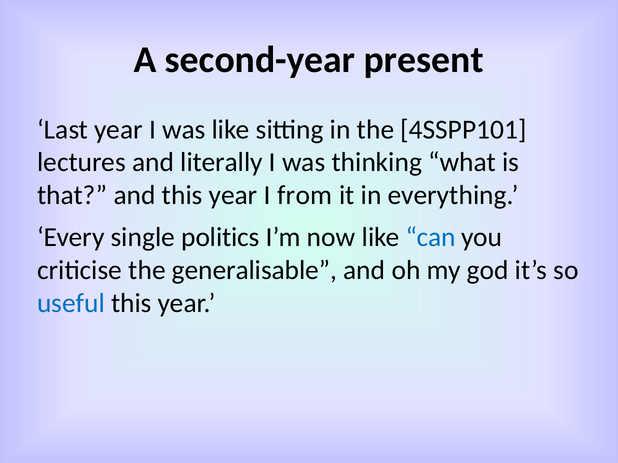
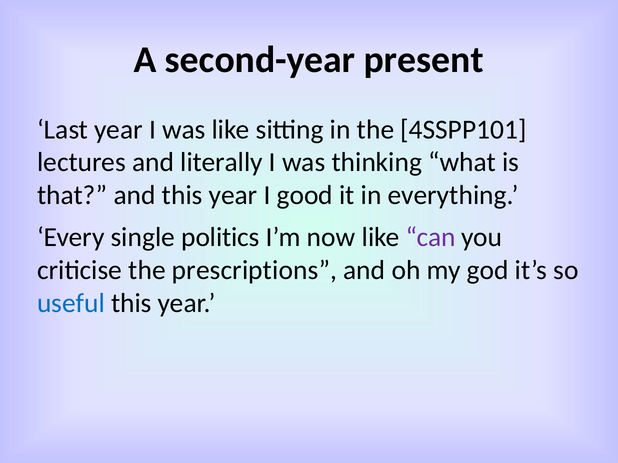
from: from -> good (305, 196)
can colour: blue -> purple (431, 237)
generalisable: generalisable -> prescriptions (254, 270)
